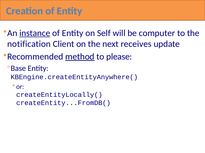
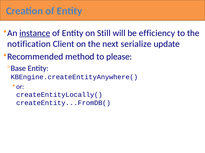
Self: Self -> Still (104, 33)
computer: computer -> efficiency (157, 33)
receives: receives -> serialize (136, 44)
method underline: present -> none (80, 57)
